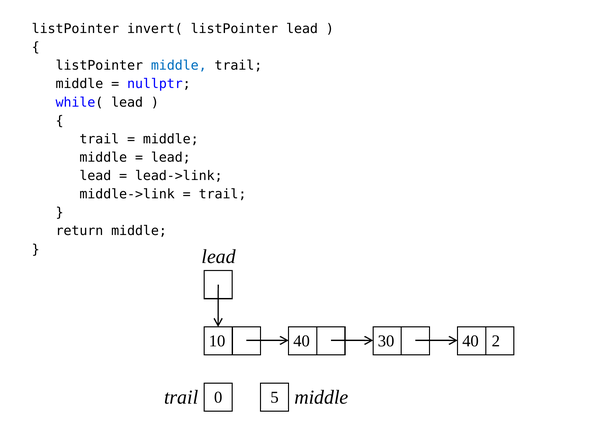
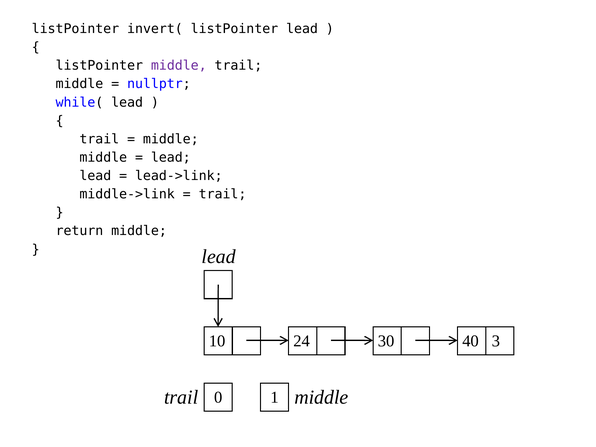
middle colour: blue -> purple (179, 66)
10 40: 40 -> 24 (302, 341)
2: 2 -> 3 (496, 341)
5: 5 -> 1 (275, 397)
